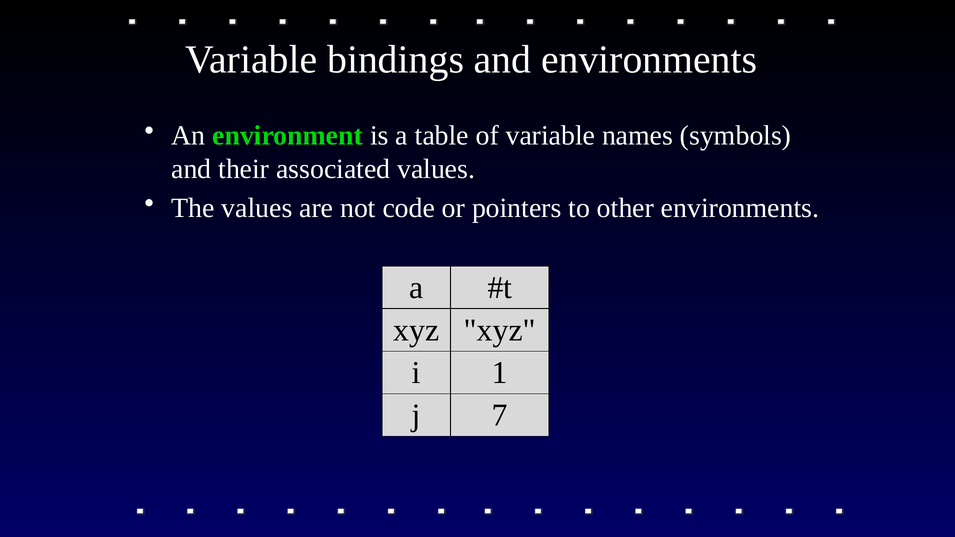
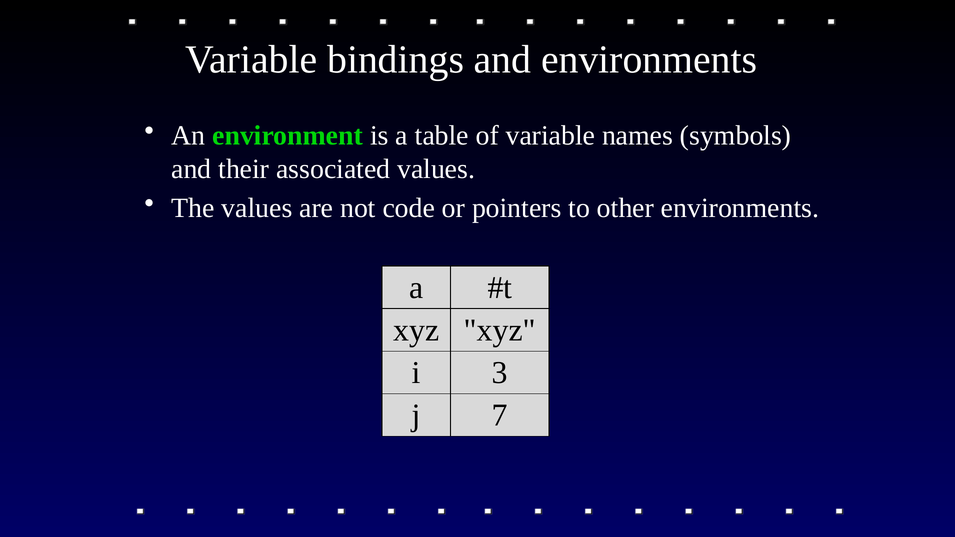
1: 1 -> 3 (500, 373)
